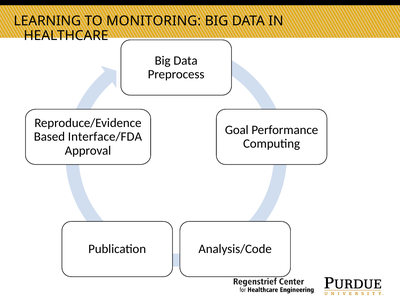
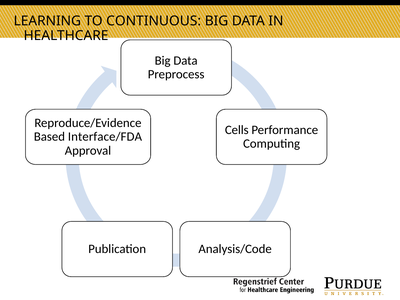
MONITORING: MONITORING -> CONTINUOUS (154, 21)
Goal: Goal -> Cells (237, 130)
